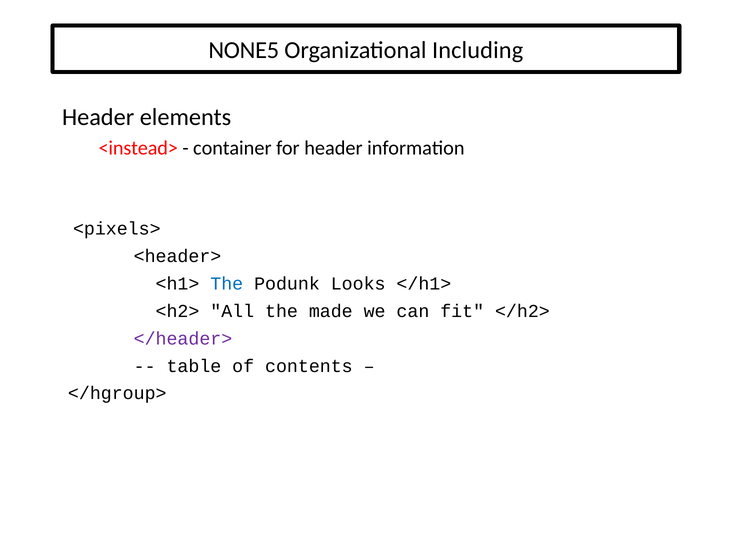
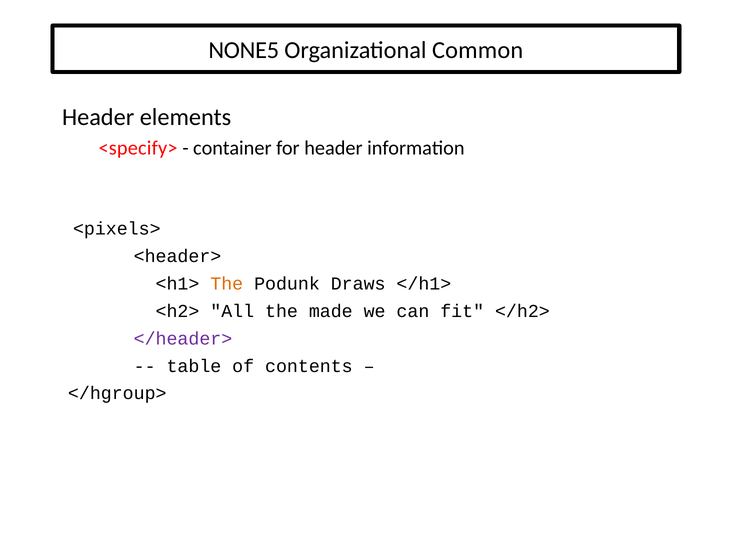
Including: Including -> Common (478, 50)
<instead>: <instead> -> <specify> (138, 148)
The colour: blue -> orange (227, 283)
Looks: Looks -> Draws (358, 283)
